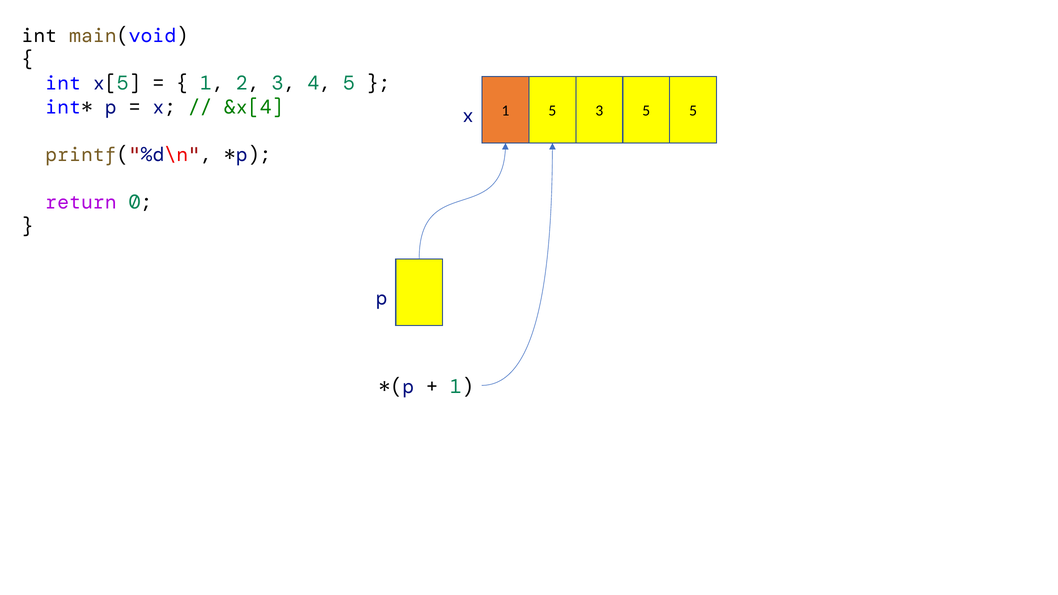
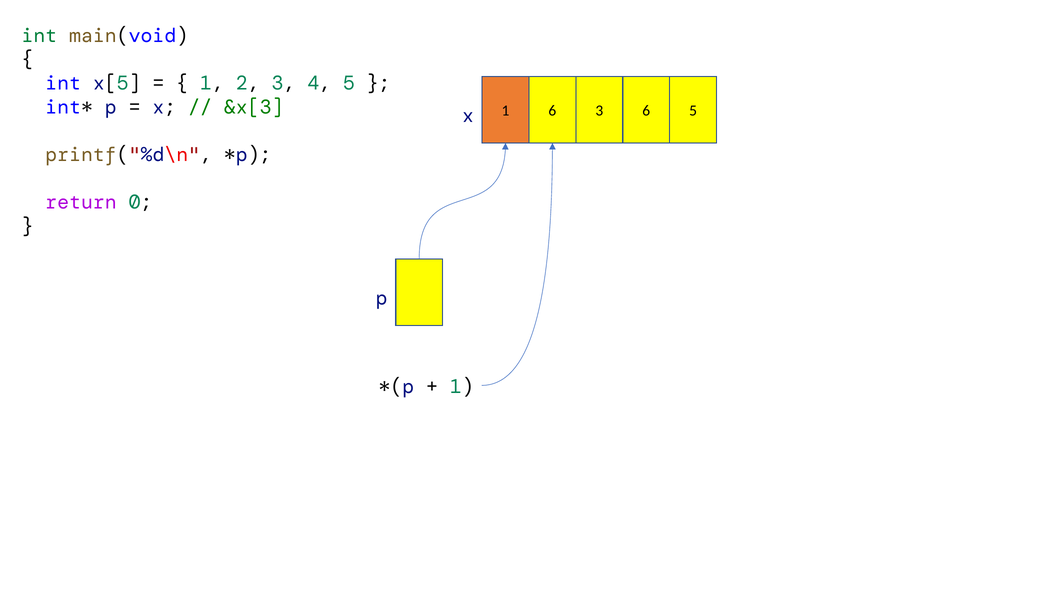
int colour: black -> green (39, 36)
&x[4: &x[4 -> &x[3 (254, 107)
1 5: 5 -> 6 (552, 111)
3 5: 5 -> 6 (646, 111)
